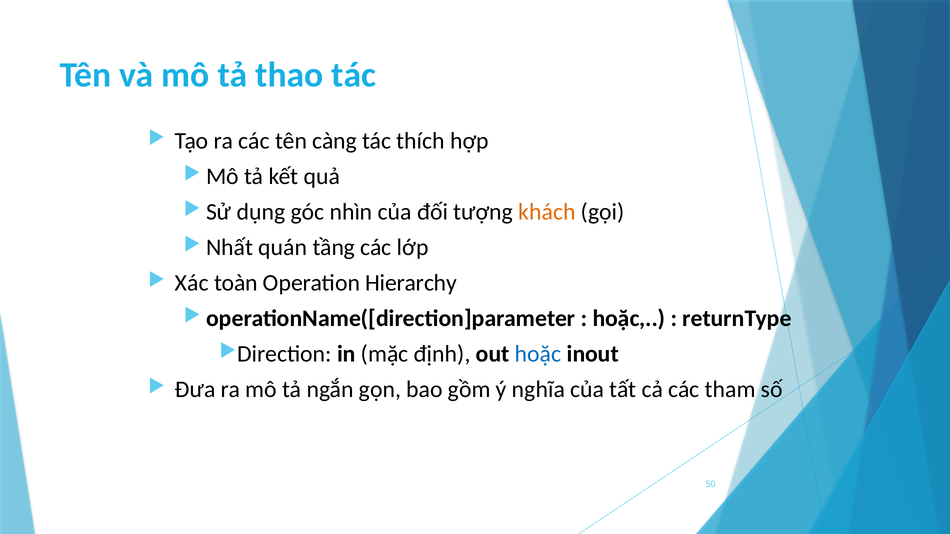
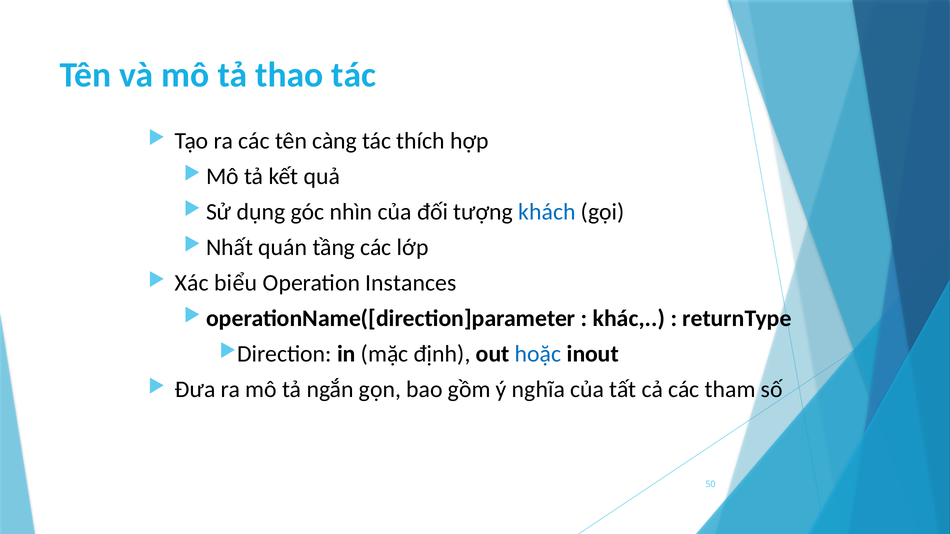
khách colour: orange -> blue (547, 212)
toàn: toàn -> biểu (236, 283)
Hierarchy: Hierarchy -> Instances (411, 283)
hoặc: hoặc -> khác (629, 319)
